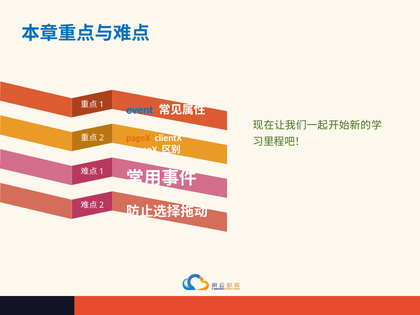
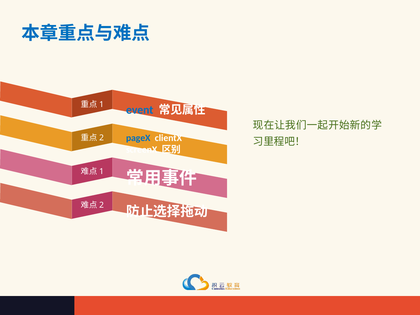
pageX colour: orange -> blue (138, 138)
